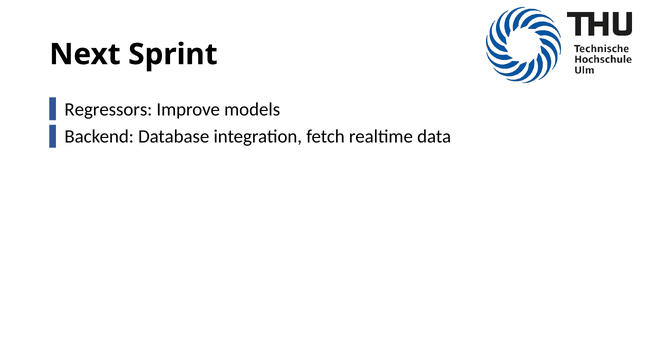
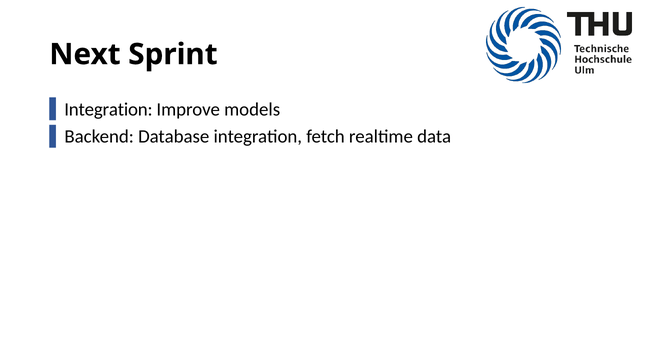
Regressors: Regressors -> Integration (108, 109)
